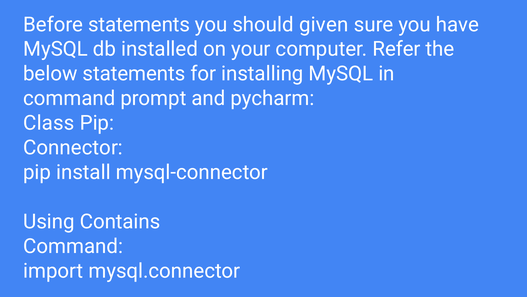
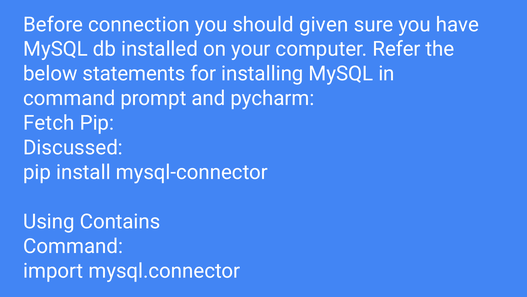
Before statements: statements -> connection (139, 25)
Class: Class -> Fetch (49, 123)
Connector: Connector -> Discussed (73, 148)
